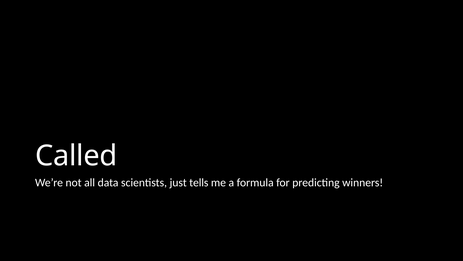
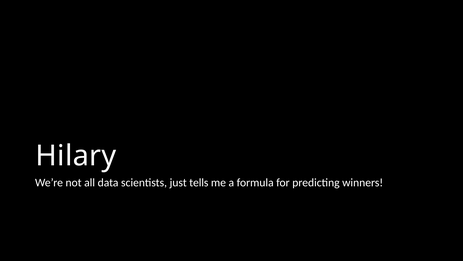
Called: Called -> Hilary (76, 156)
